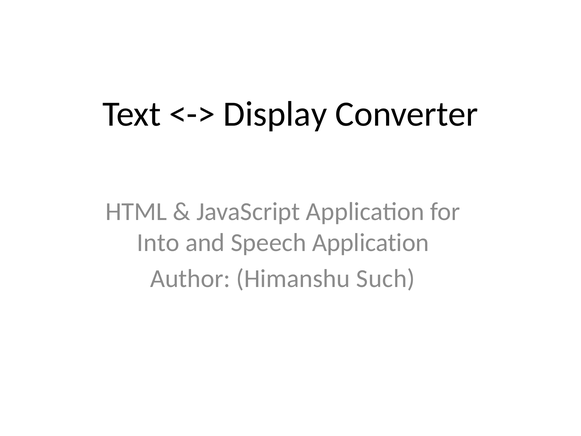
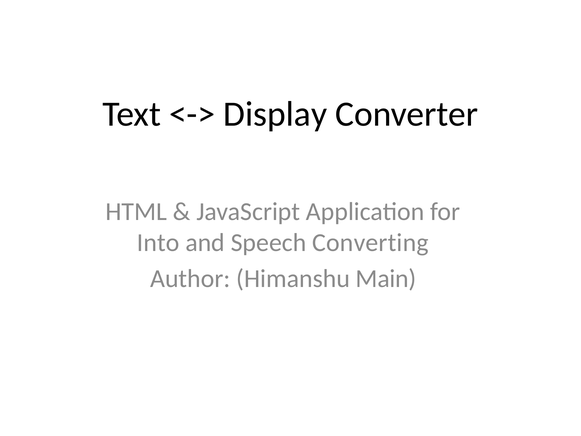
Speech Application: Application -> Converting (370, 242)
Such: Such -> Main (386, 279)
